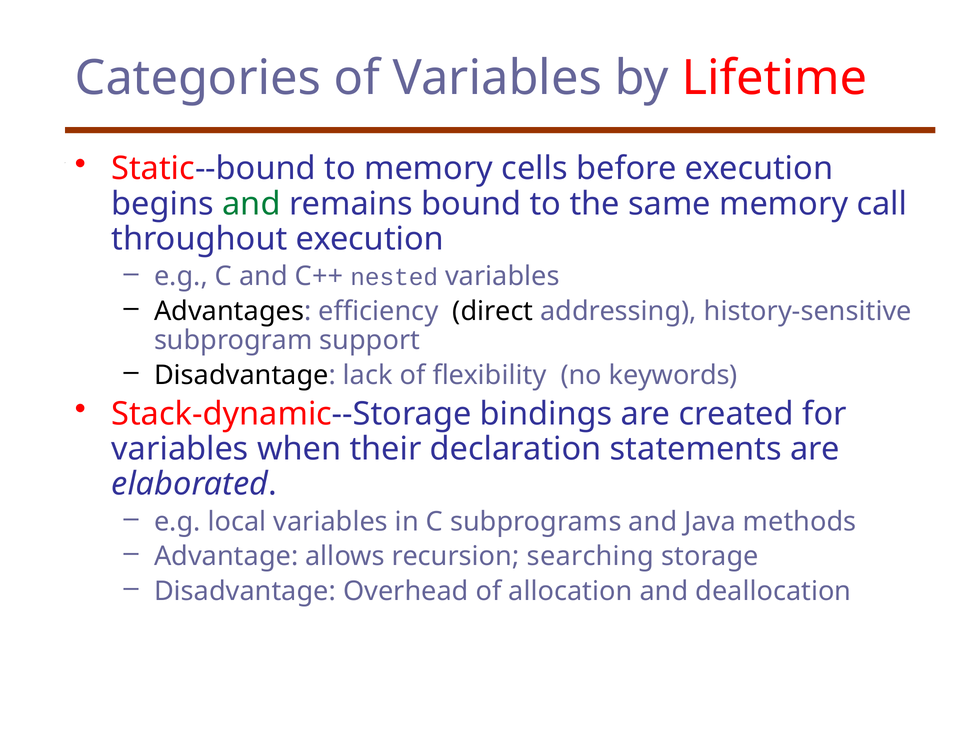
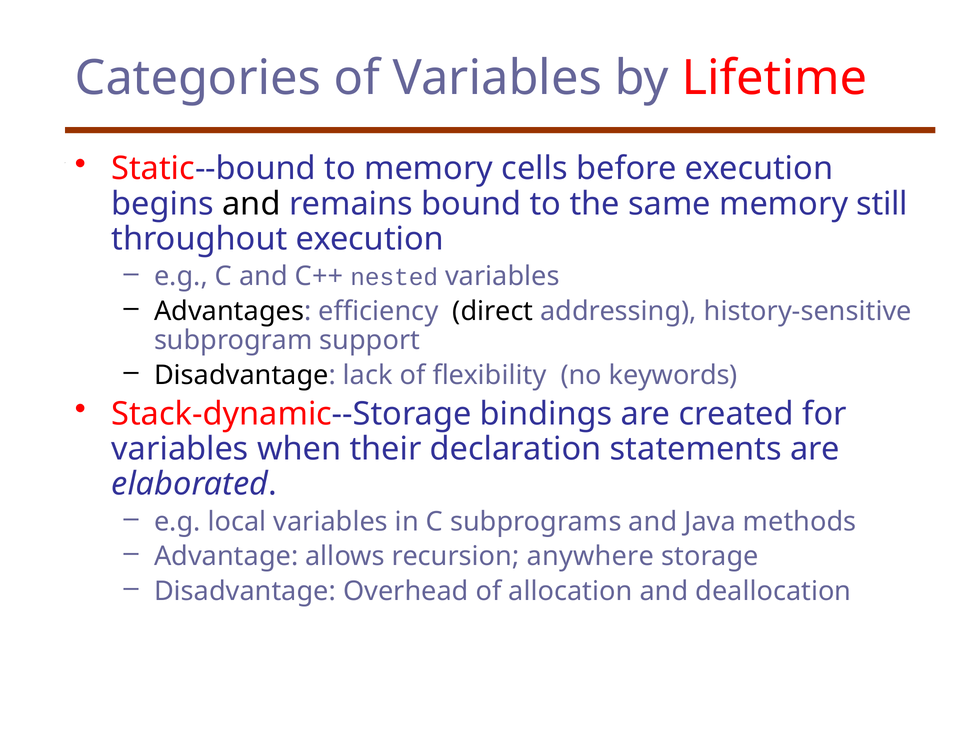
and colour: green -> black (251, 204)
call: call -> still (882, 204)
searching: searching -> anywhere (590, 556)
